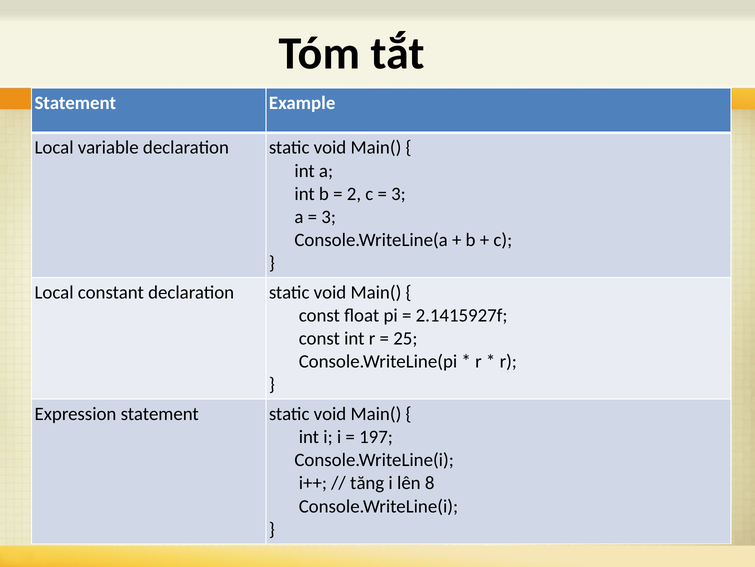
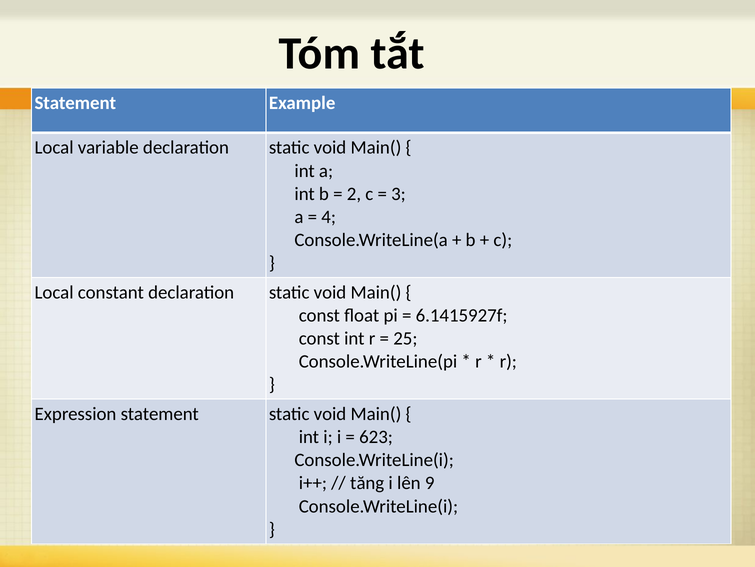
3: 3 -> 4 (329, 217)
2.1415927f: 2.1415927f -> 6.1415927f (462, 315)
197: 197 -> 623 (376, 436)
8: 8 -> 9 (430, 483)
